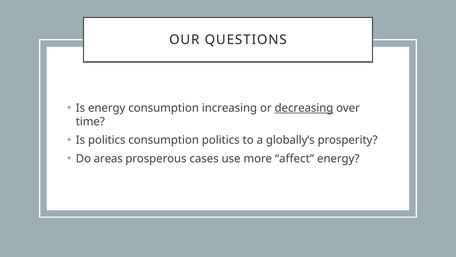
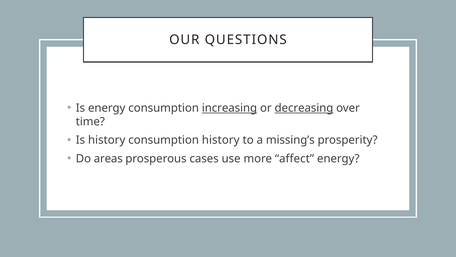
increasing underline: none -> present (229, 108)
Is politics: politics -> history (107, 140)
consumption politics: politics -> history (221, 140)
globally’s: globally’s -> missing’s (290, 140)
